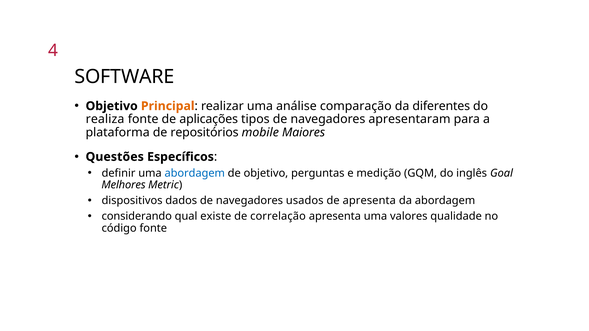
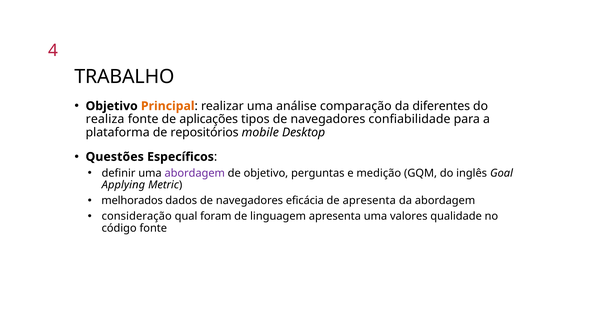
SOFTWARE: SOFTWARE -> TRABALHO (124, 77)
apresentaram: apresentaram -> confiabilidade (409, 119)
Maiores: Maiores -> Desktop (304, 133)
abordagem colour: blue -> purple (195, 173)
Melhores: Melhores -> Applying (123, 185)
dispositivos: dispositivos -> melhorados (132, 201)
usados: usados -> eficácia (305, 201)
considerando: considerando -> consideração (137, 216)
existe: existe -> foram (216, 216)
correlação: correlação -> linguagem (278, 216)
